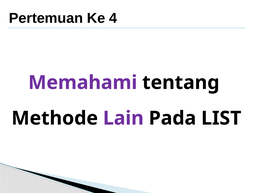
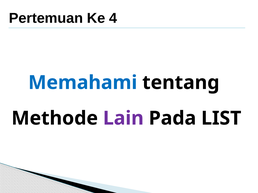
Memahami colour: purple -> blue (83, 83)
